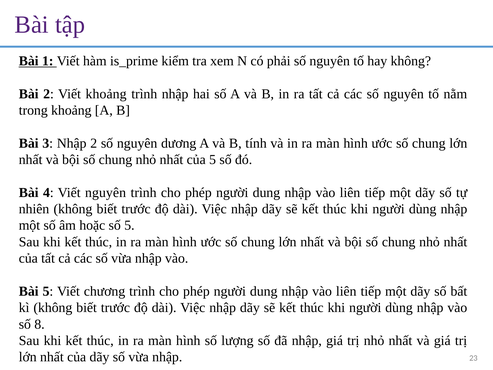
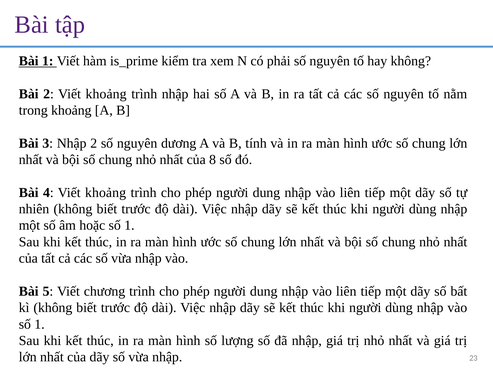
của 5: 5 -> 8 (213, 160)
4 Viết nguyên: nguyên -> khoảng (106, 192)
hoặc số 5: 5 -> 1 (129, 225)
8: 8 -> 1 (40, 324)
